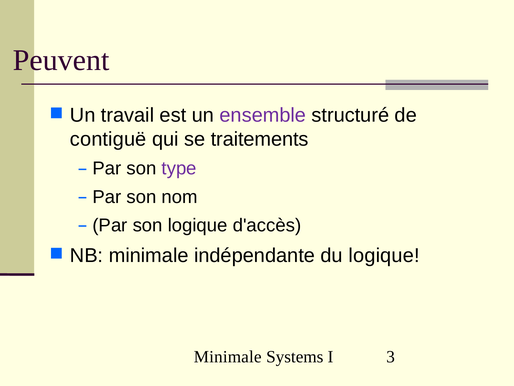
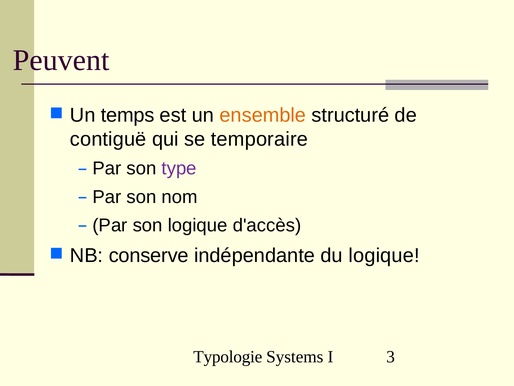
travail: travail -> temps (128, 115)
ensemble colour: purple -> orange (263, 115)
traitements: traitements -> temporaire (259, 139)
NB minimale: minimale -> conserve (149, 255)
Minimale: Minimale -> Typologie (228, 356)
